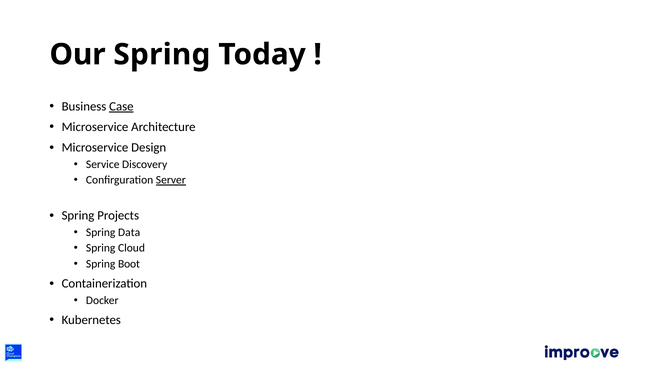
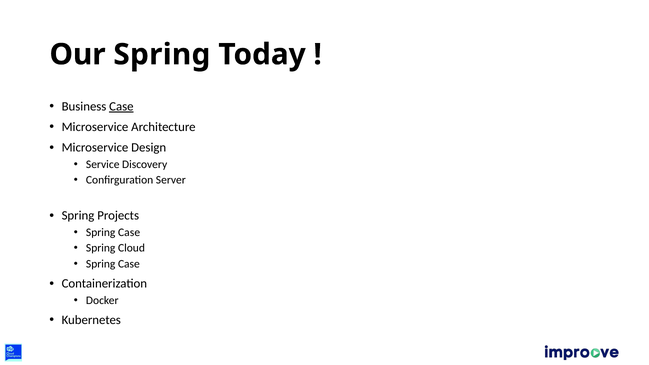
Server underline: present -> none (171, 180)
Data: Data -> Case (129, 232)
Boot: Boot -> Case (129, 264)
